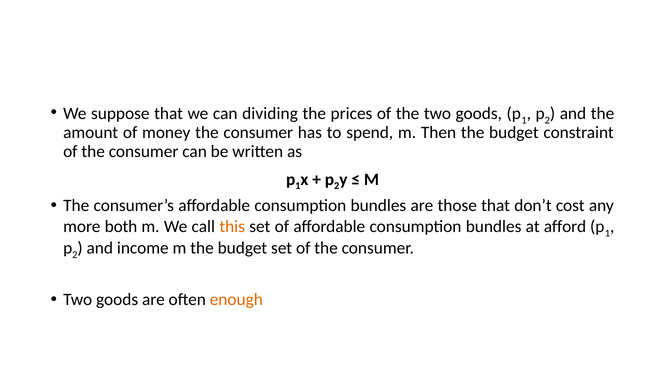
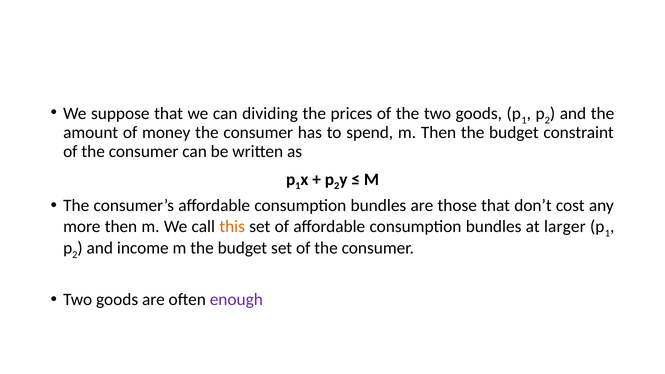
more both: both -> then (121, 226)
afford: afford -> larger (565, 226)
enough colour: orange -> purple (236, 300)
